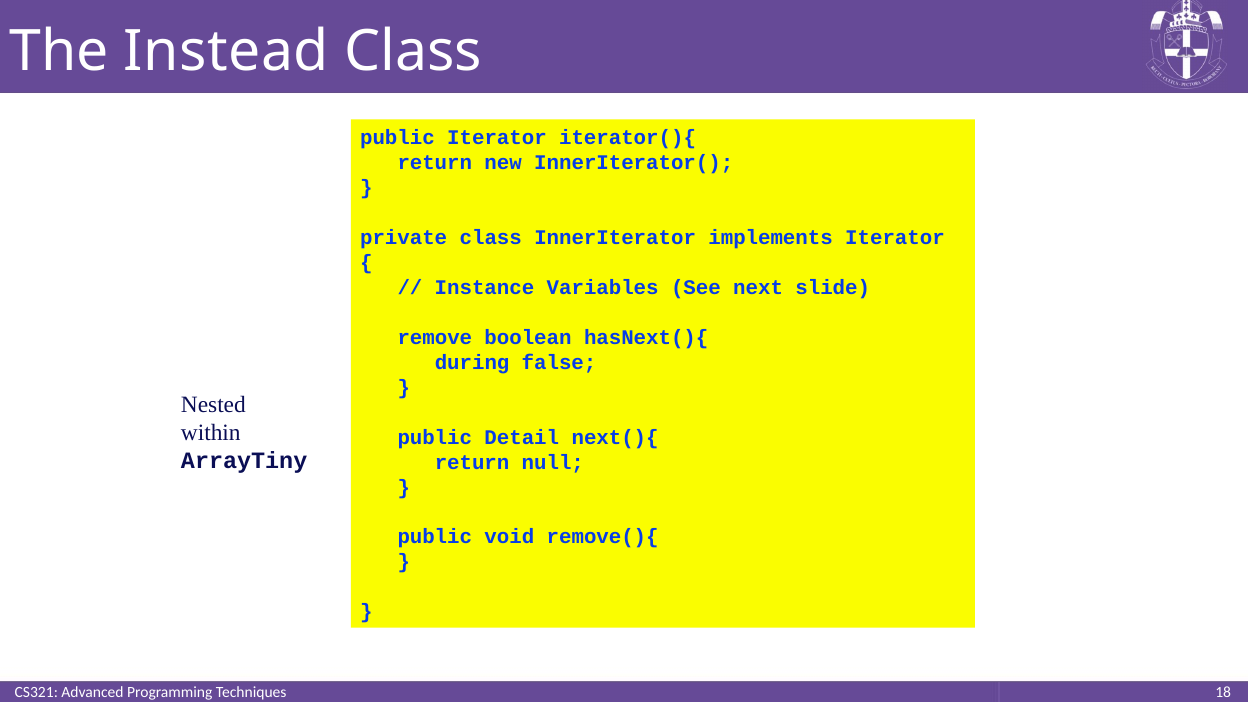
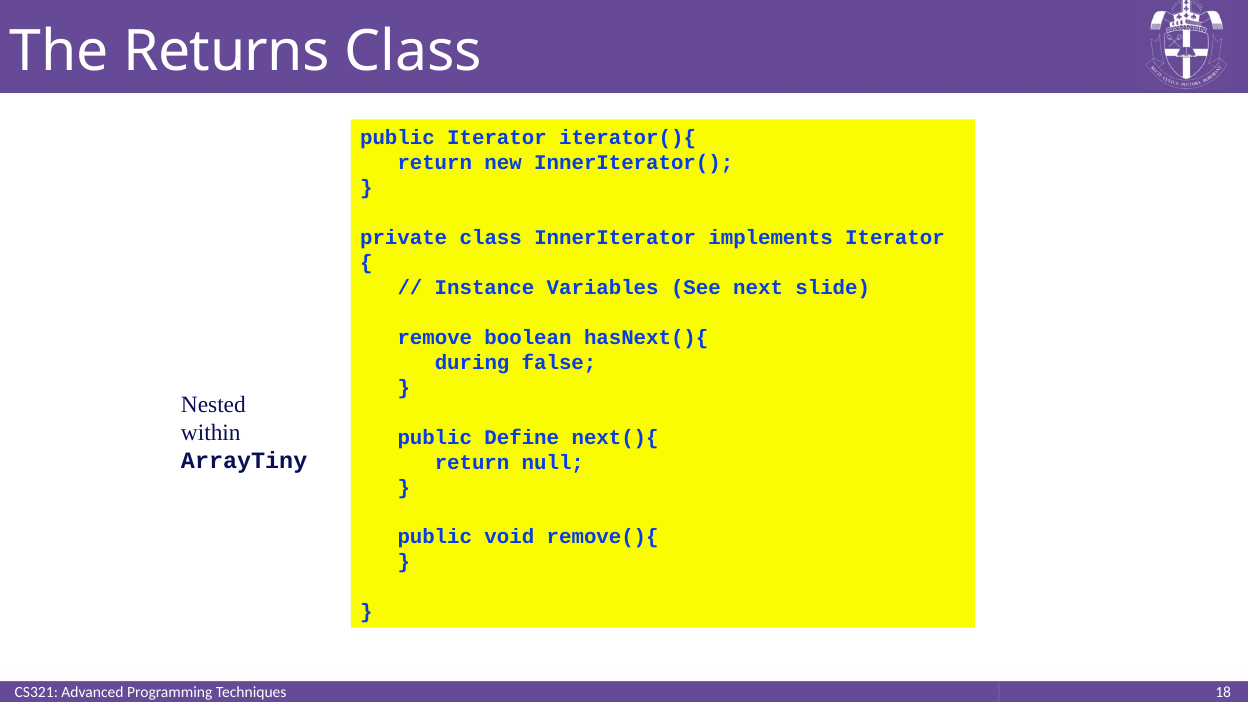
Instead: Instead -> Returns (227, 51)
Detail: Detail -> Define (522, 437)
